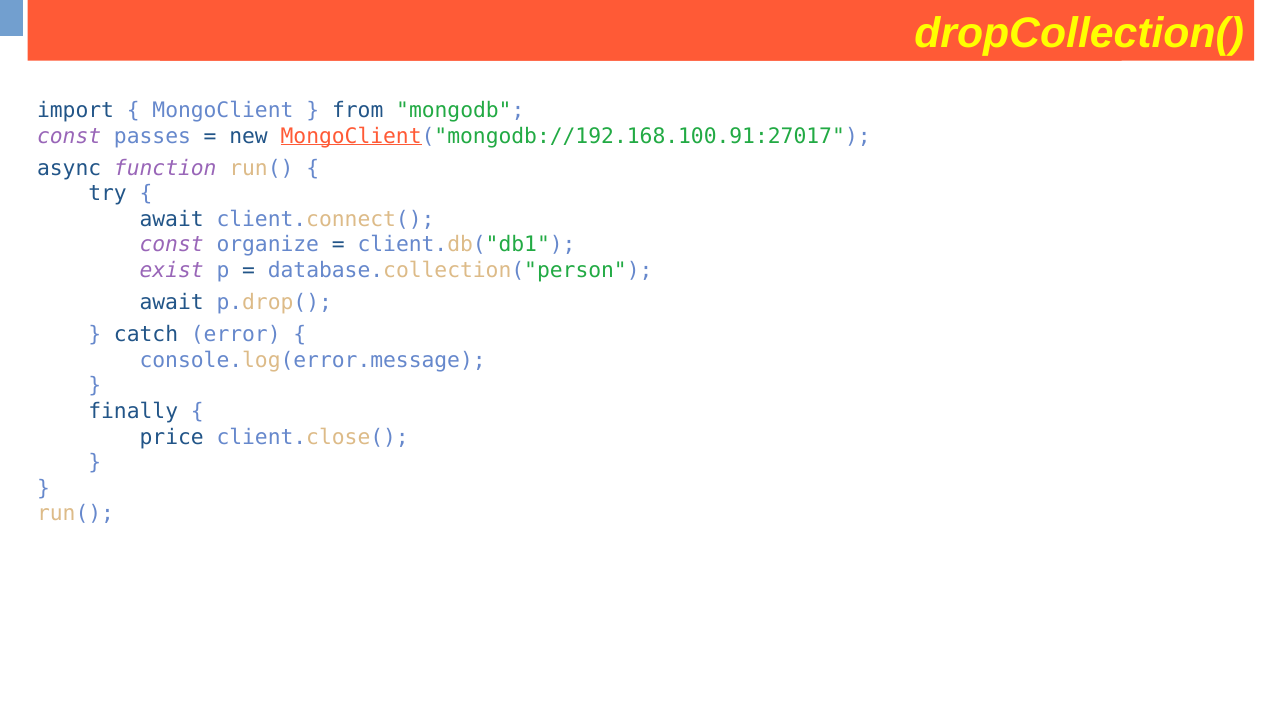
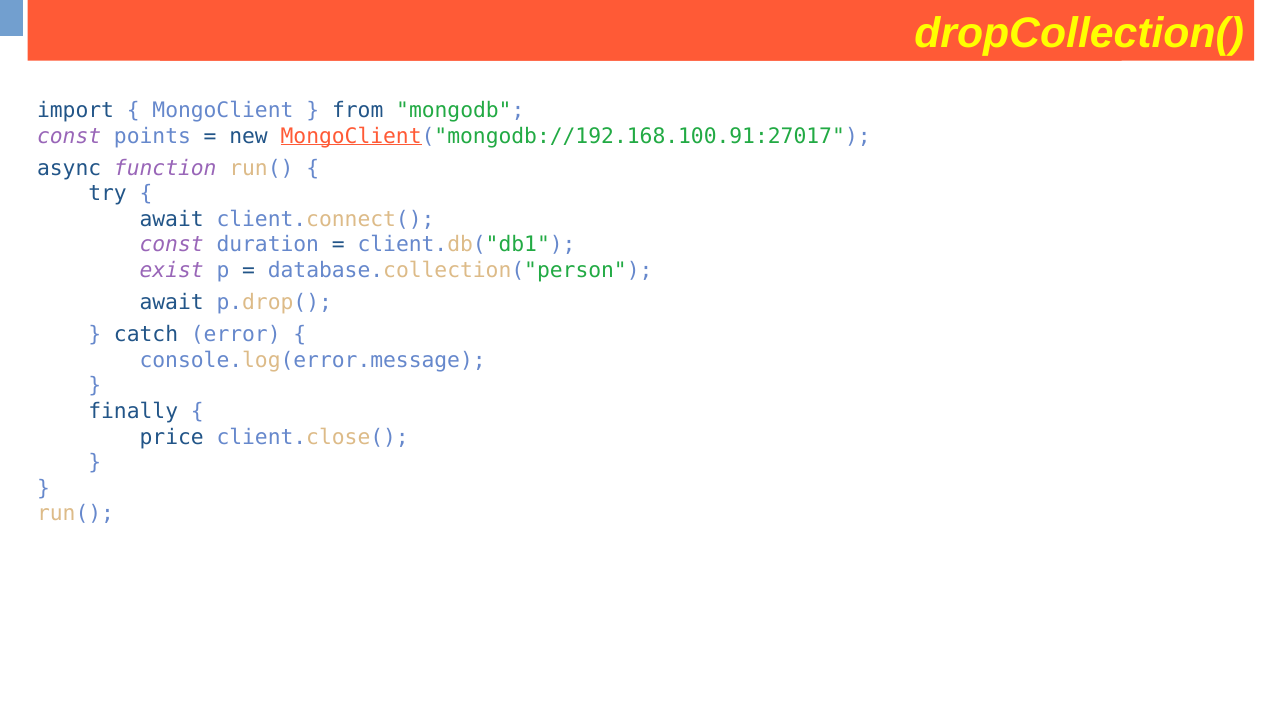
passes: passes -> points (152, 136)
organize: organize -> duration (268, 245)
